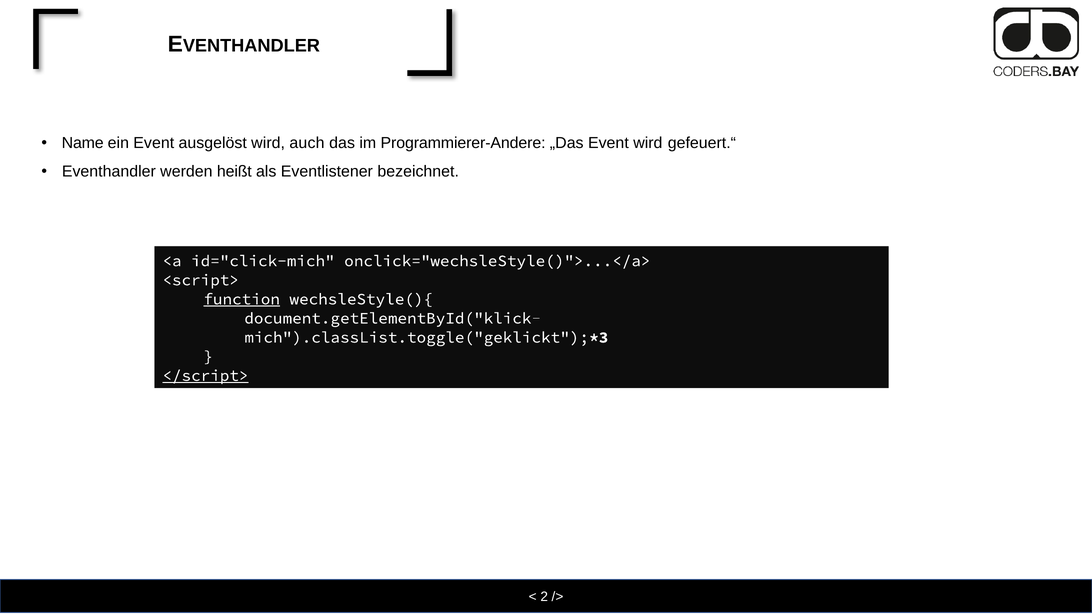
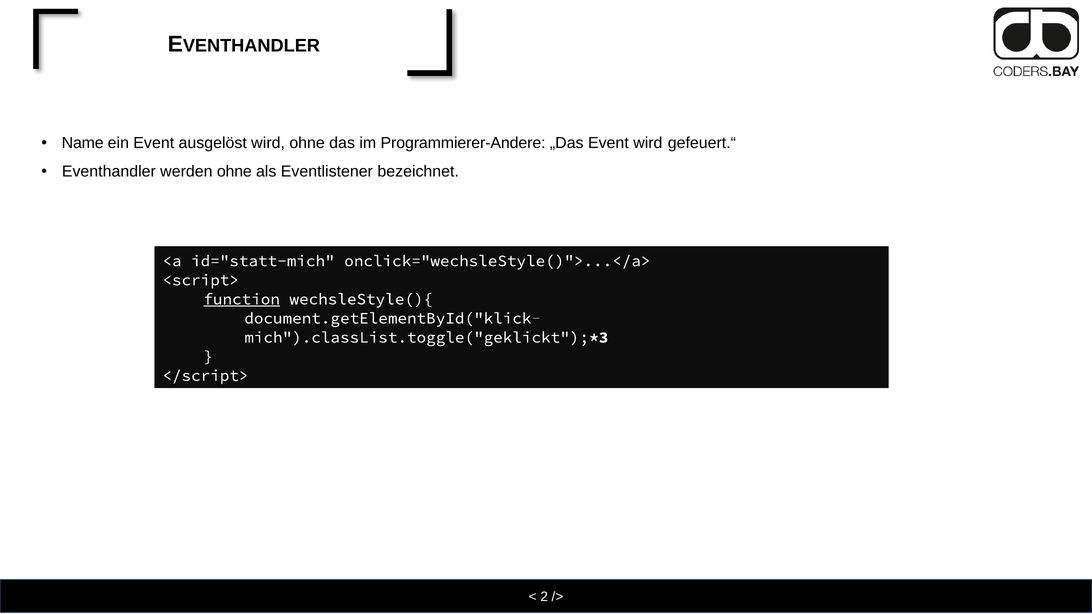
wird auch: auch -> ohne (307, 143)
werden heißt: heißt -> ohne (234, 172)
id="click-mich: id="click-mich -> id="statt-mich (263, 261)
</script> underline: present -> none (205, 376)
